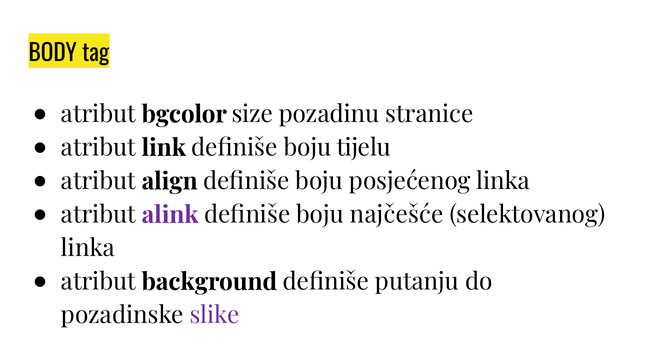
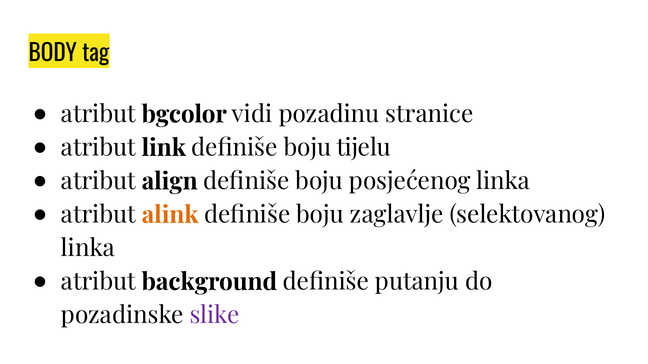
size: size -> vidi (252, 115)
alink colour: purple -> orange (170, 215)
najčešće: najčešće -> zaglavlje (397, 215)
